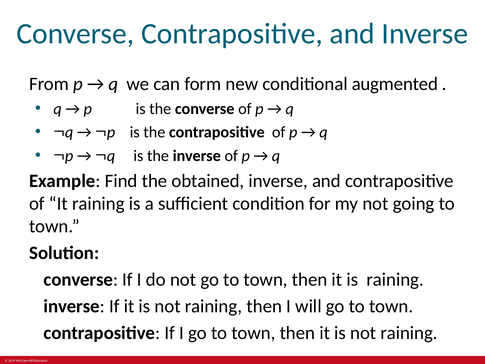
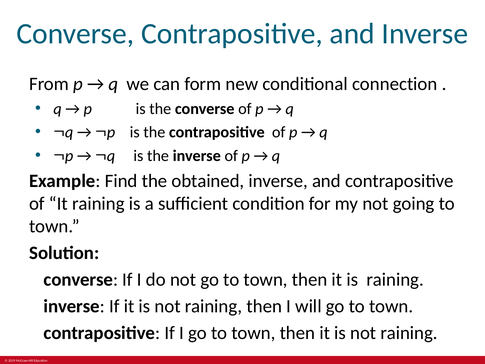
augmented: augmented -> connection (395, 84)
